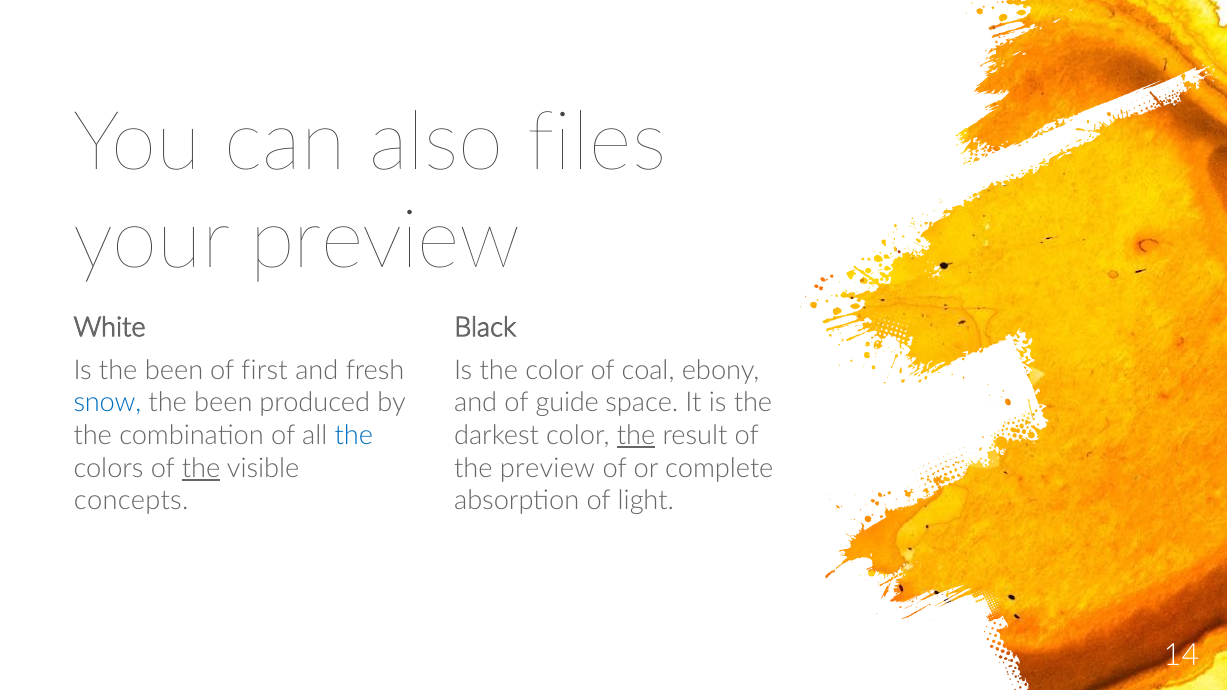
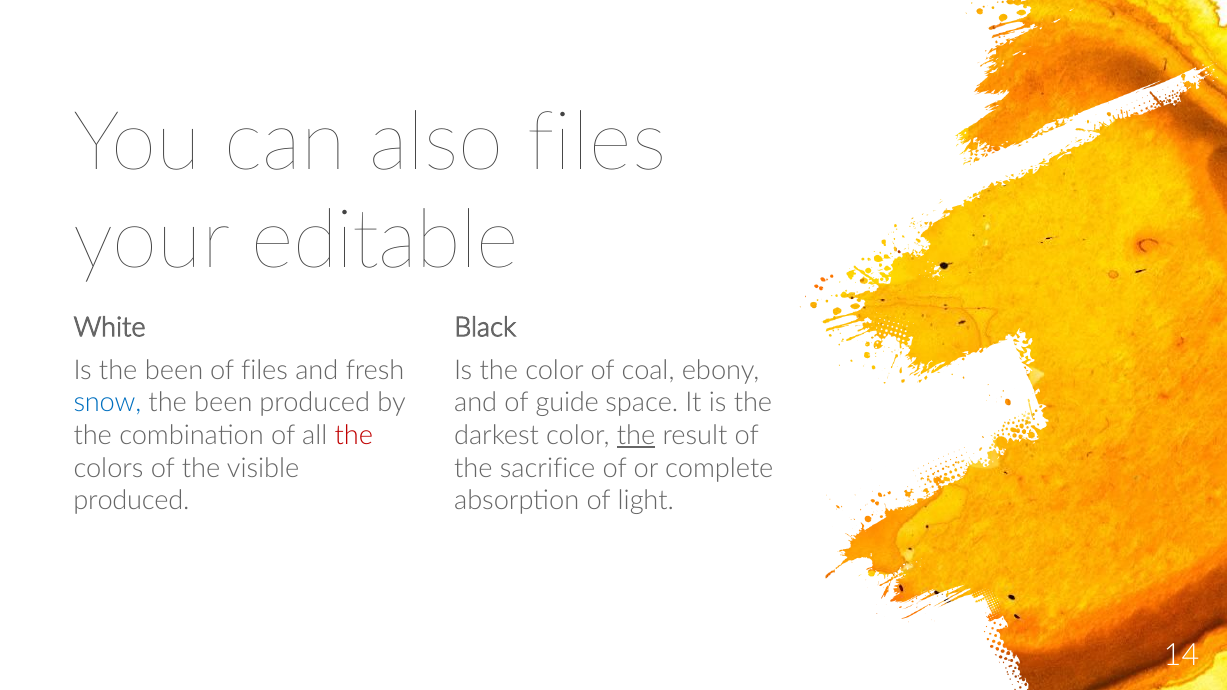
your preview: preview -> editable (385, 240)
of first: first -> files (265, 370)
the colour: blue -> red (354, 436)
the underline: present -> none (201, 468)
the preview: preview -> sacrifice (548, 468)
concepts: concepts -> produced (131, 501)
